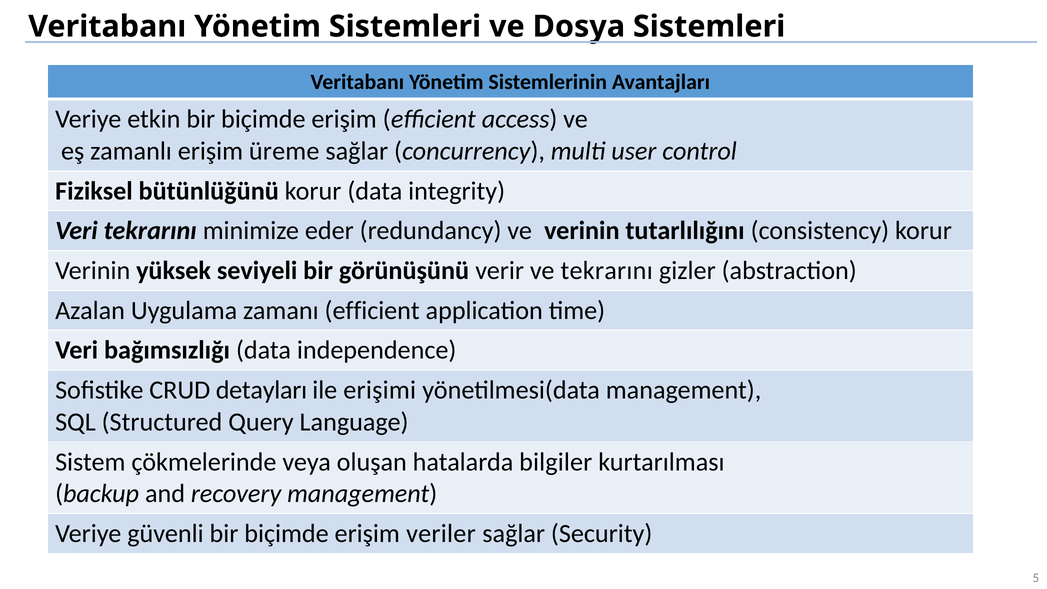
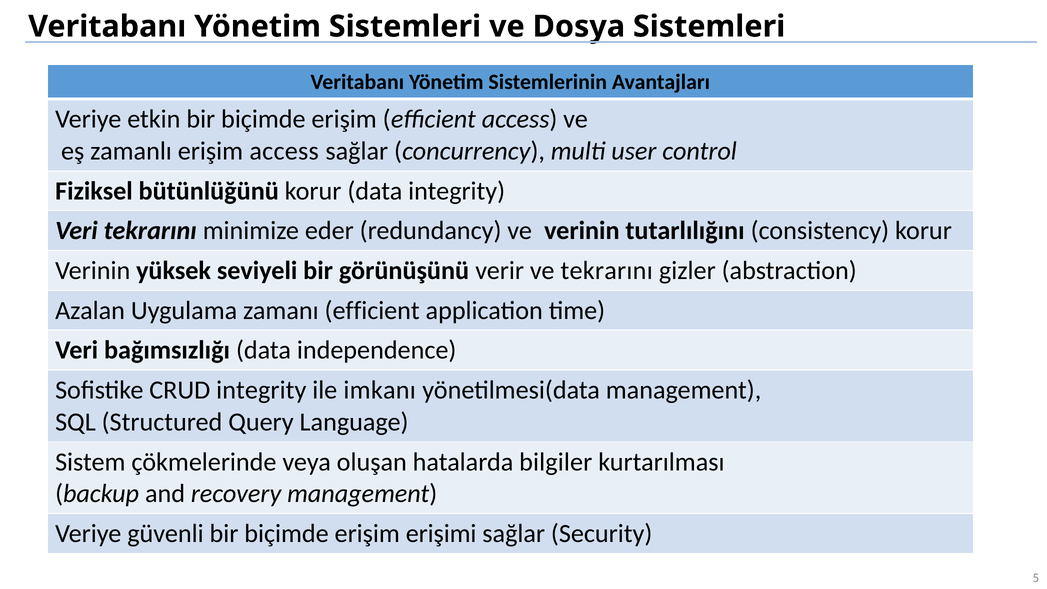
erişim üreme: üreme -> access (284, 151)
CRUD detayları: detayları -> integrity (261, 390)
erişimi: erişimi -> imkanı (380, 390)
veriler: veriler -> erişimi (441, 534)
